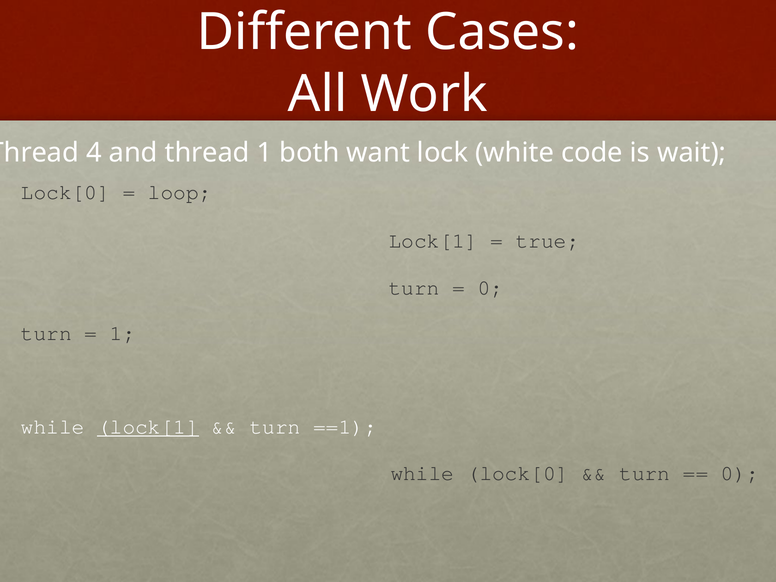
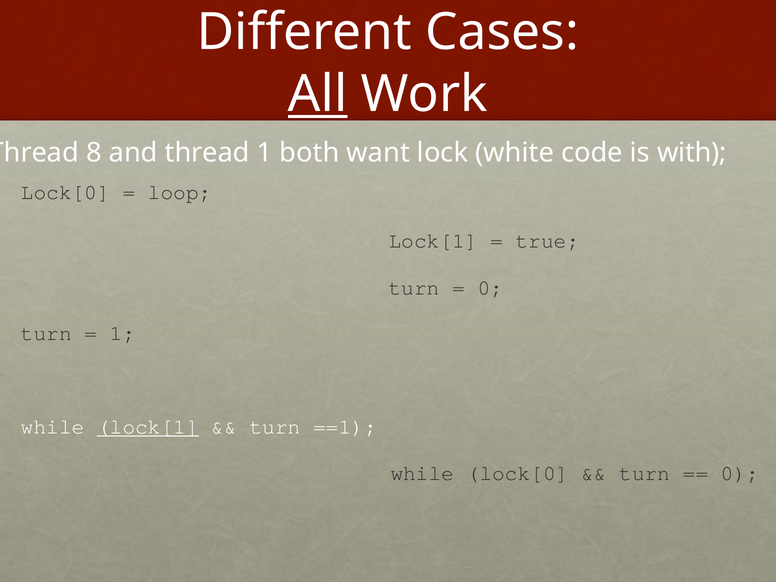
All underline: none -> present (318, 94)
4: 4 -> 8 (94, 153)
wait: wait -> with (692, 153)
